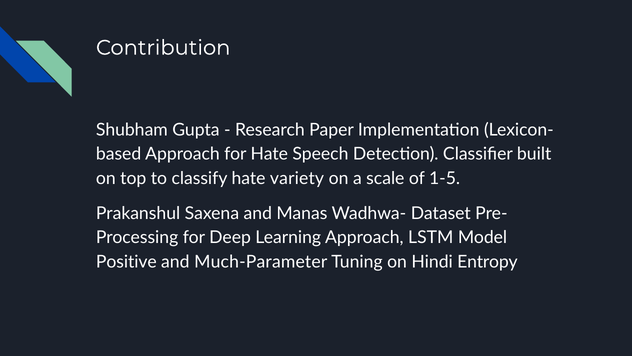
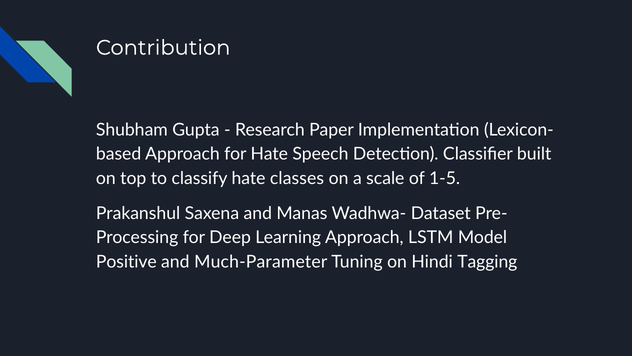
variety: variety -> classes (297, 178)
Entropy: Entropy -> Tagging (487, 261)
